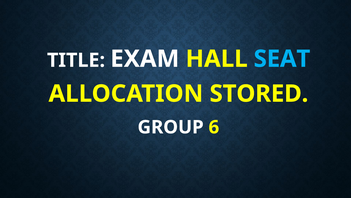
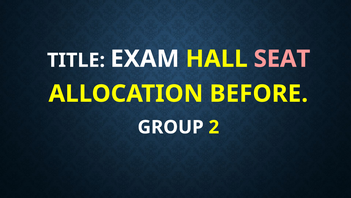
SEAT colour: light blue -> pink (282, 59)
STORED: STORED -> BEFORE (259, 93)
6: 6 -> 2 (214, 127)
